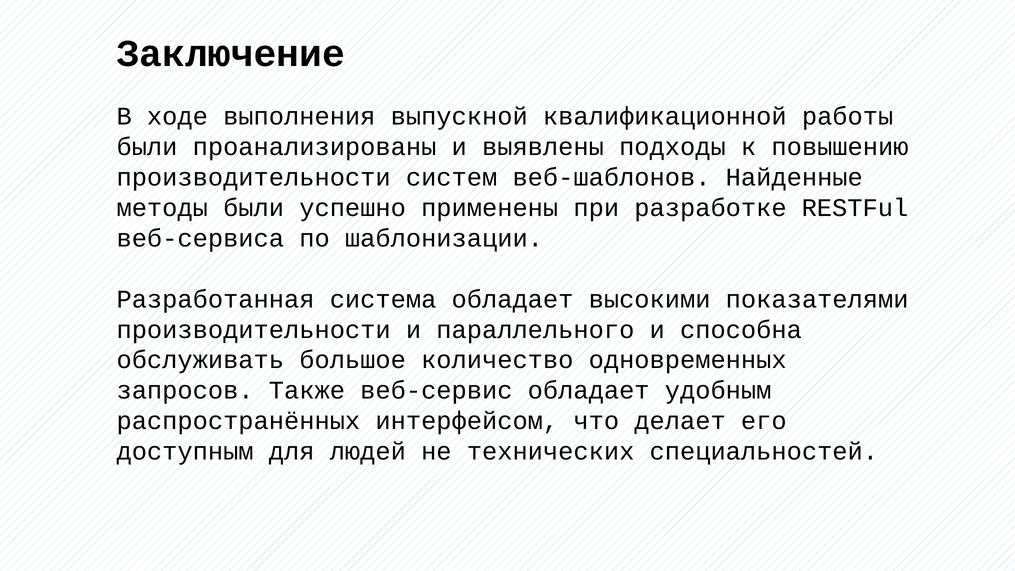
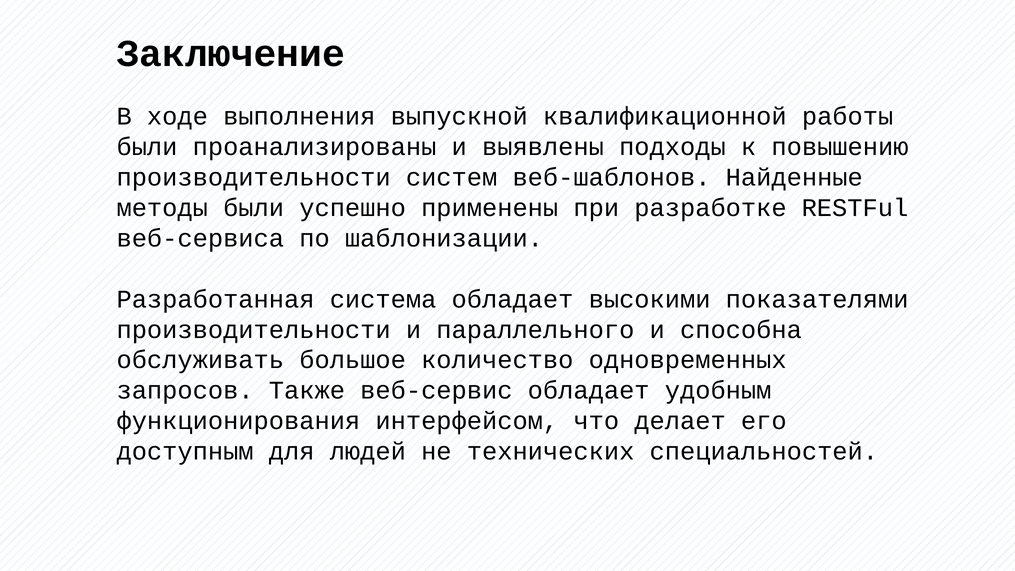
распространённых: распространённых -> функционирования (238, 421)
